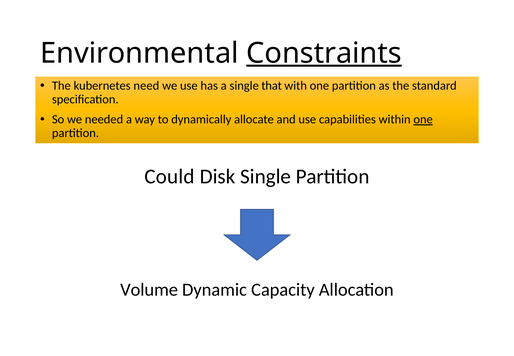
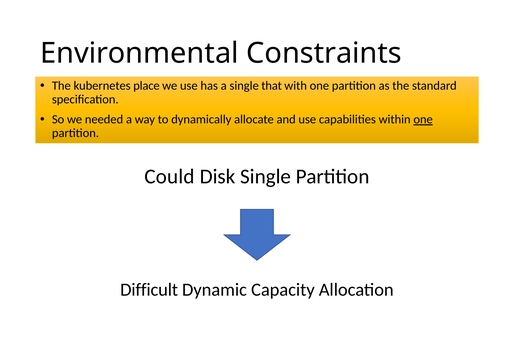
Constraints underline: present -> none (324, 53)
need: need -> place (146, 86)
Volume: Volume -> Difficult (149, 290)
